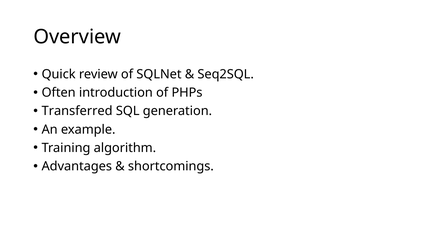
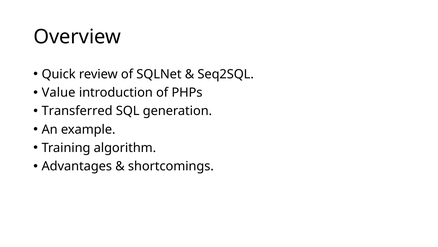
Often: Often -> Value (59, 92)
